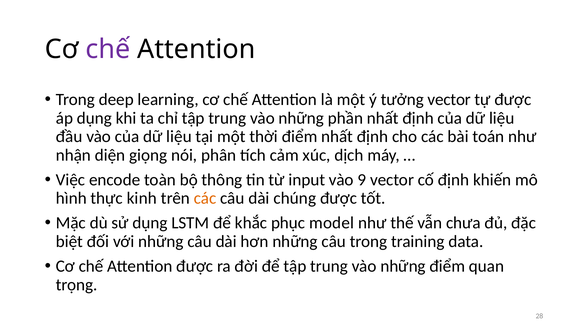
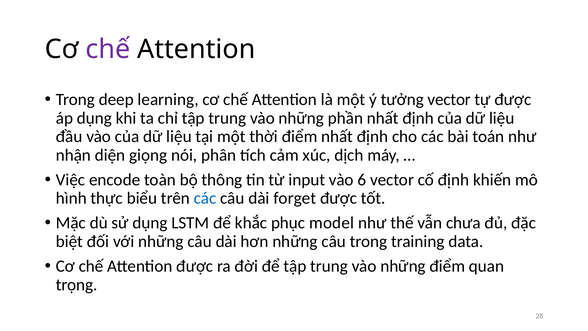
9: 9 -> 6 (362, 180)
kinh: kinh -> biểu (142, 198)
các colour: orange -> blue (205, 198)
chúng: chúng -> forget (295, 198)
